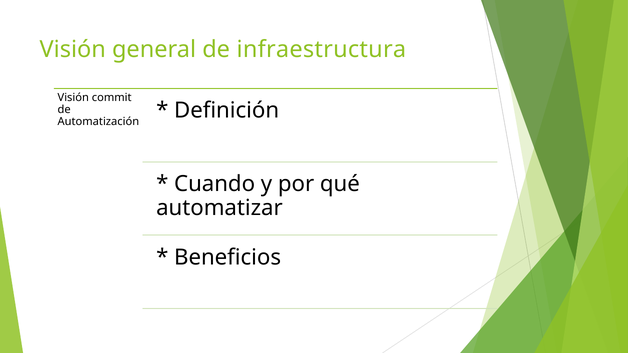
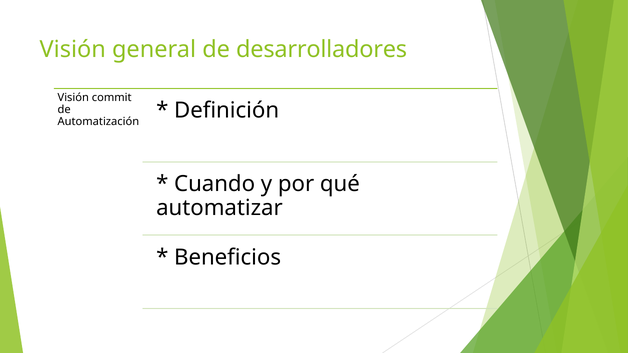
infraestructura: infraestructura -> desarrolladores (322, 50)
